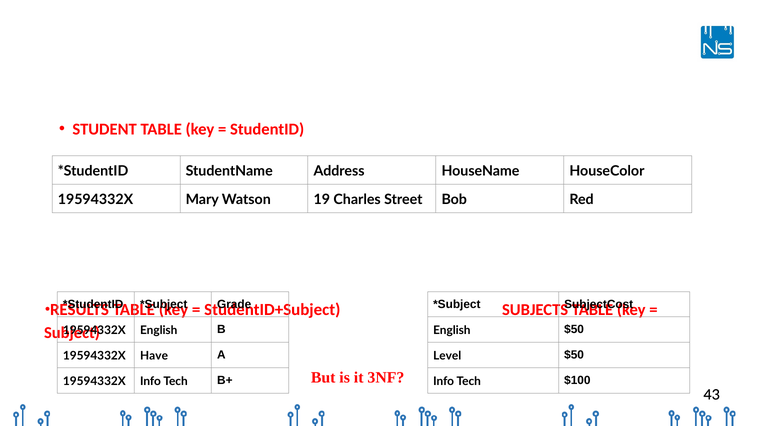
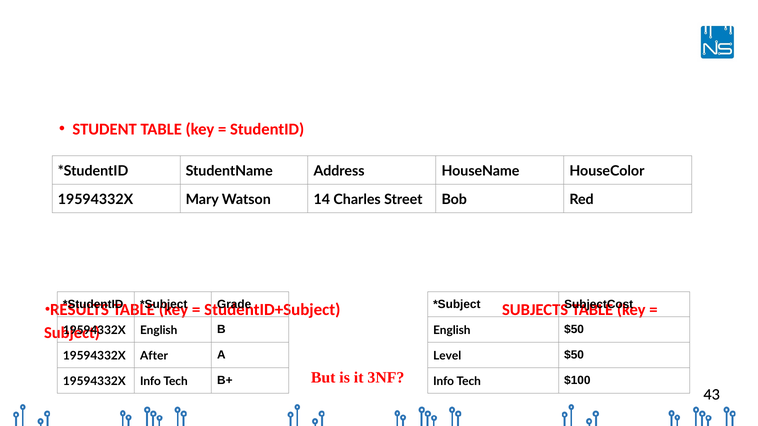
19: 19 -> 14 (322, 200)
Have: Have -> After (154, 356)
